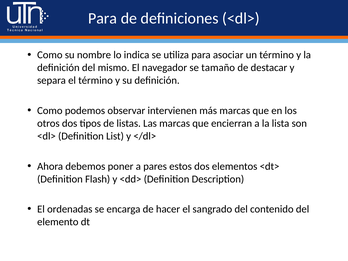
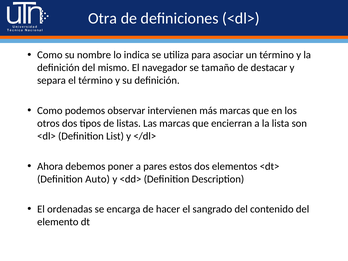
Para: Para -> Otra (103, 18)
Flash: Flash -> Auto (98, 179)
